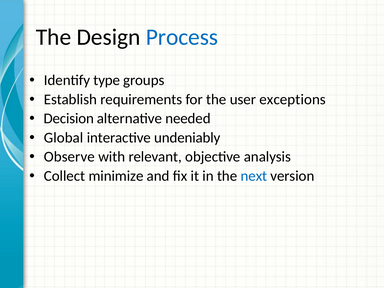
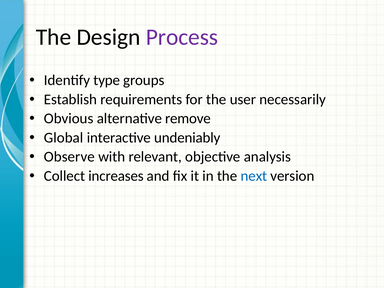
Process colour: blue -> purple (182, 37)
exceptions: exceptions -> necessarily (293, 99)
Decision: Decision -> Obvious (69, 119)
needed: needed -> remove (188, 119)
minimize: minimize -> increases (116, 176)
